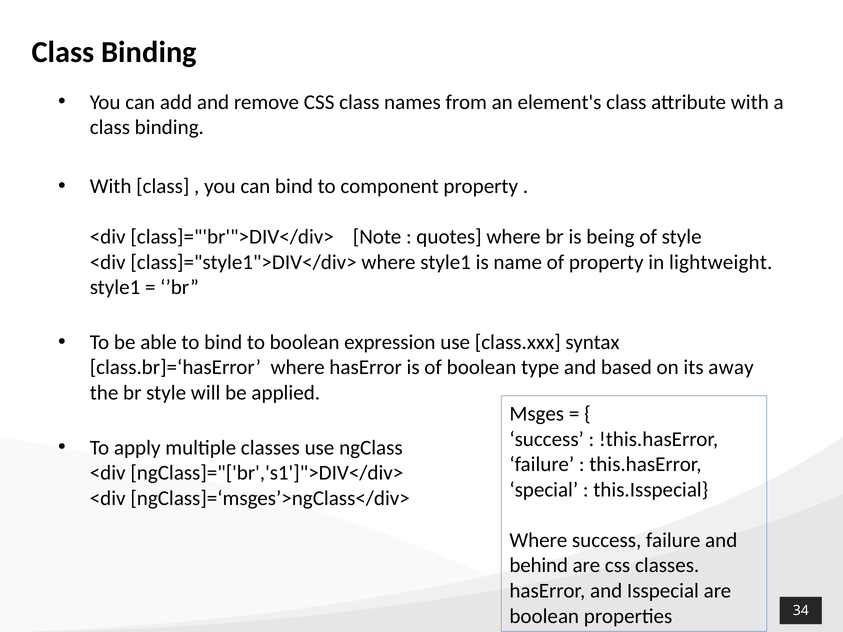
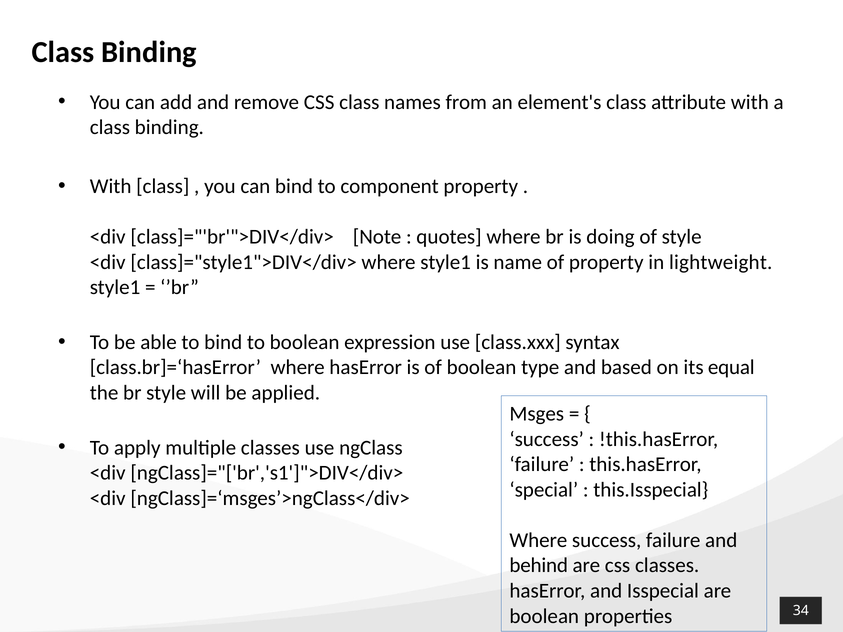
being: being -> doing (610, 237)
away: away -> equal (731, 368)
